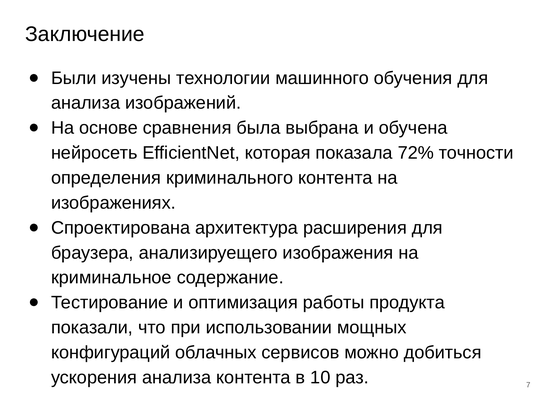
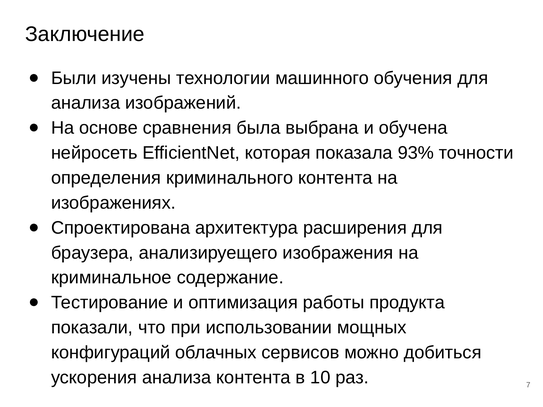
72%: 72% -> 93% (416, 153)
